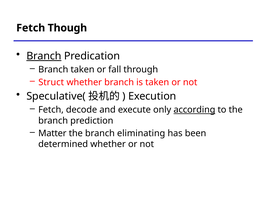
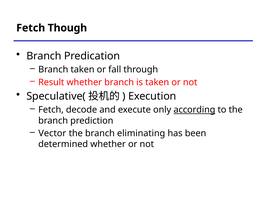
Branch underline: present -> none (44, 56)
Struct: Struct -> Result (51, 82)
Matter: Matter -> Vector (52, 133)
